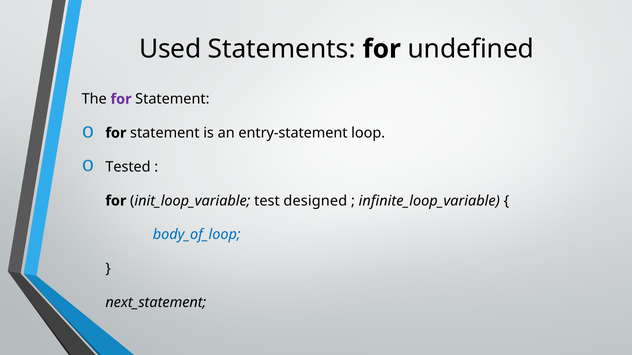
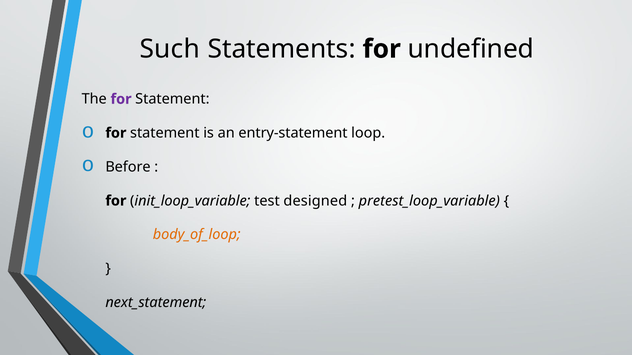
Used: Used -> Such (170, 49)
Tested: Tested -> Before (128, 167)
infinite_loop_variable: infinite_loop_variable -> pretest_loop_variable (429, 201)
body_of_loop colour: blue -> orange (197, 235)
